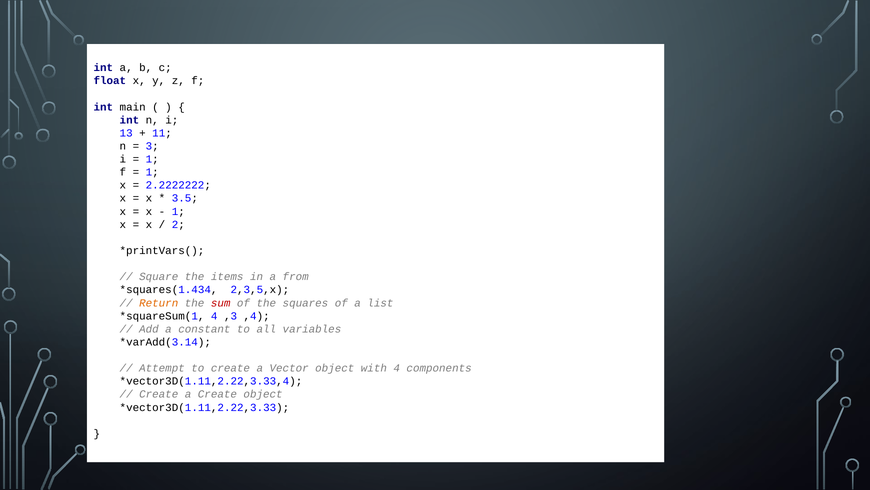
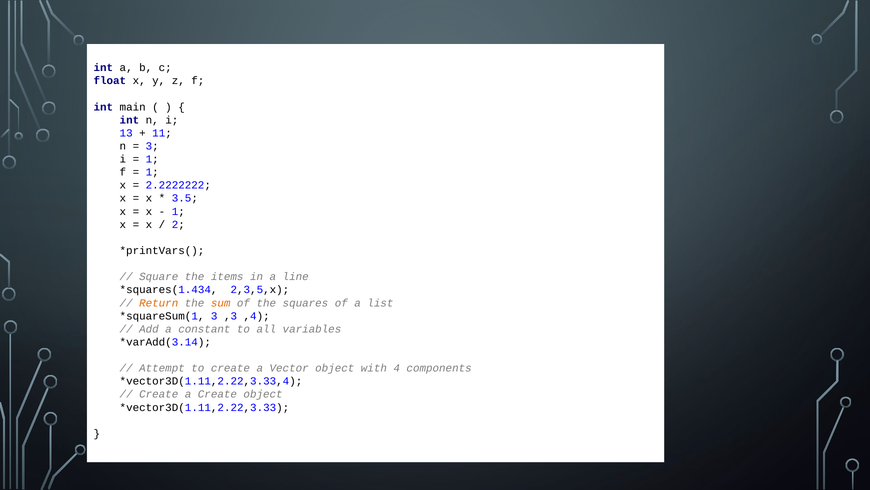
from: from -> line (296, 276)
sum colour: red -> orange (221, 303)
4: 4 -> 3 (214, 316)
